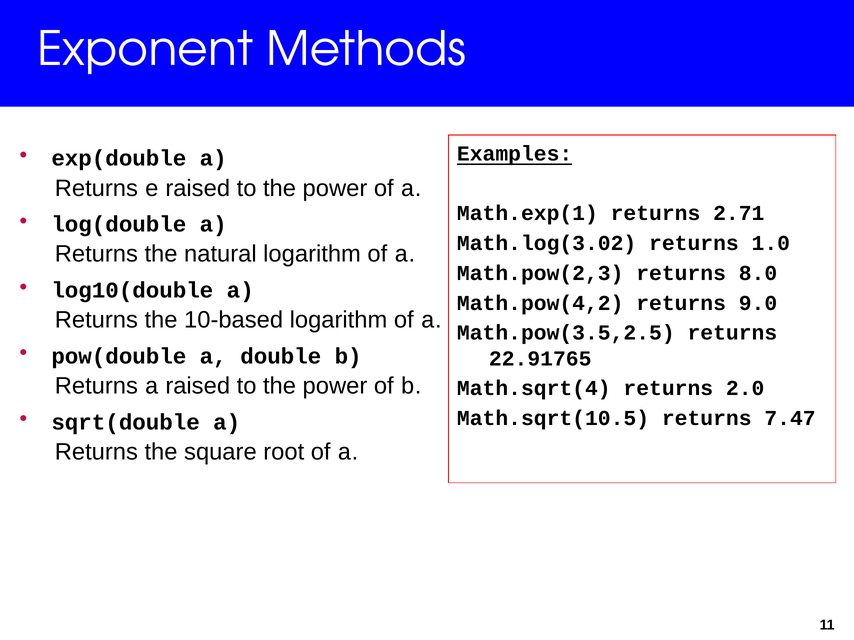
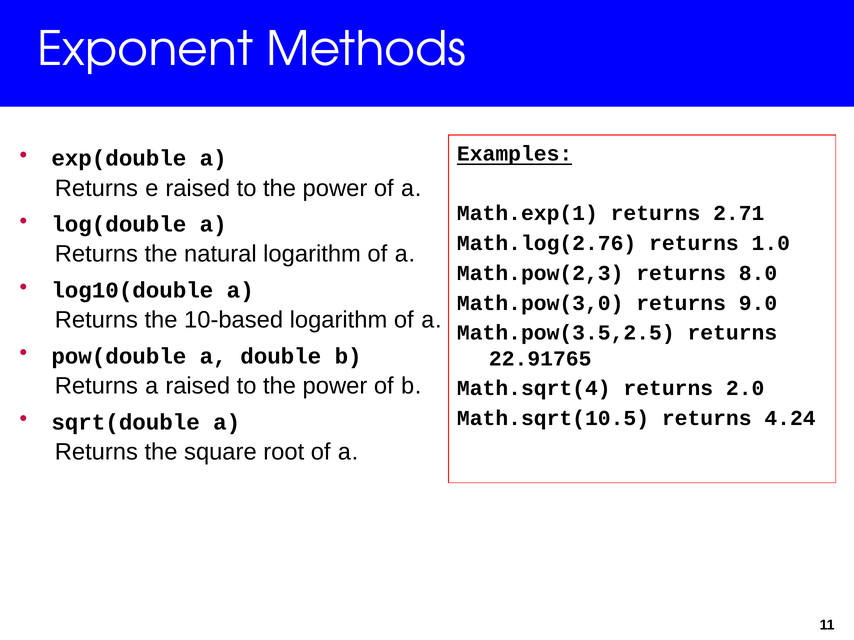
Math.log(3.02: Math.log(3.02 -> Math.log(2.76 (547, 243)
Math.pow(4,2: Math.pow(4,2 -> Math.pow(3,0 (540, 303)
7.47: 7.47 -> 4.24 (790, 419)
